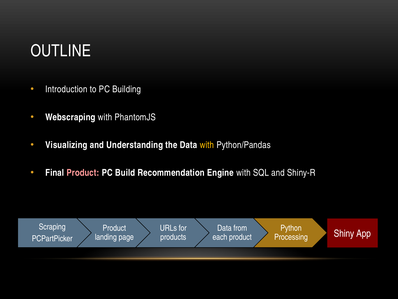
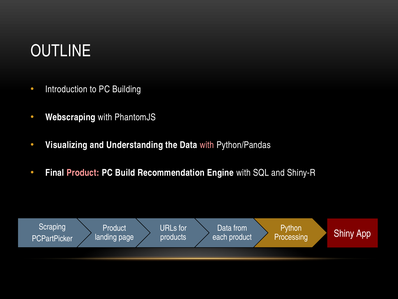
with colour: yellow -> pink (207, 145)
